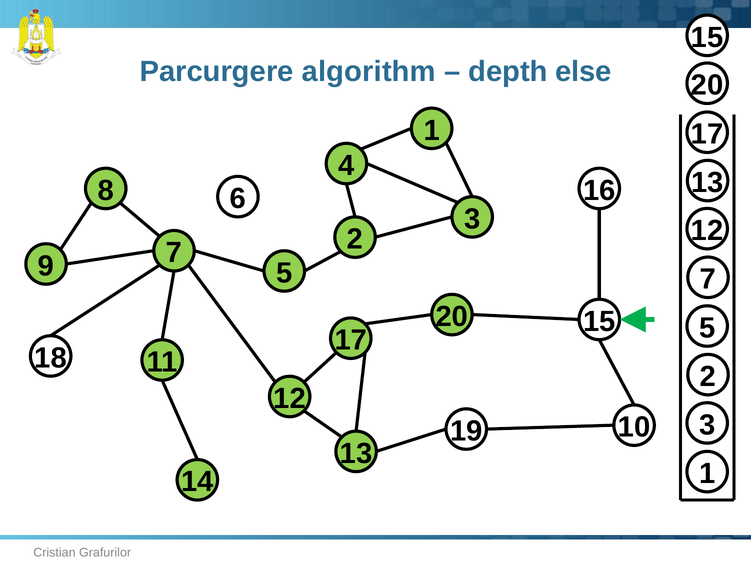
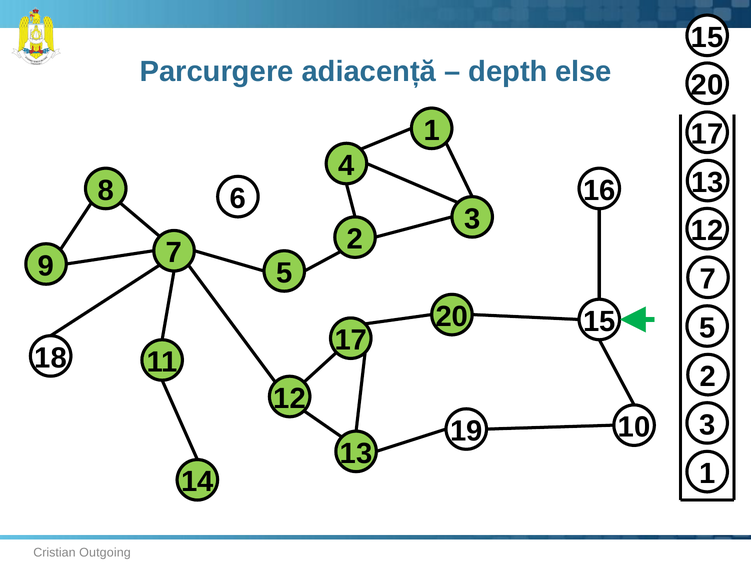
algorithm: algorithm -> adiacență (369, 72)
Grafurilor: Grafurilor -> Outgoing (105, 553)
